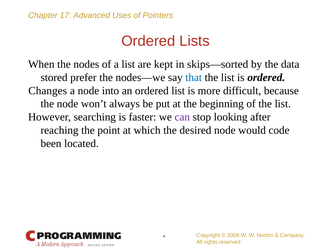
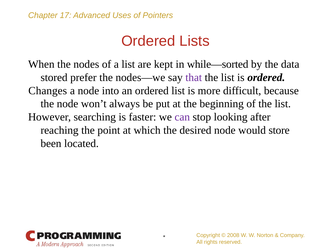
skips—sorted: skips—sorted -> while—sorted (218, 64)
that colour: blue -> purple (194, 77)
code: code -> store (279, 130)
